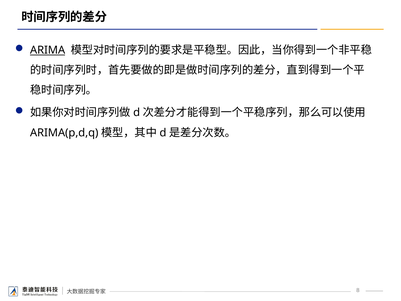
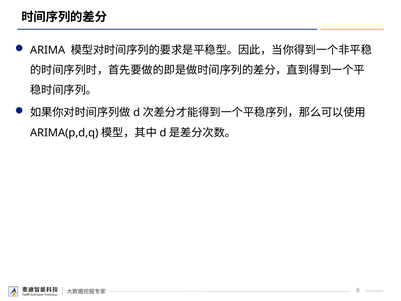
ARIMA underline: present -> none (48, 50)
